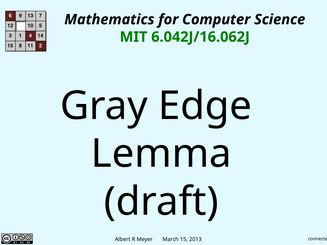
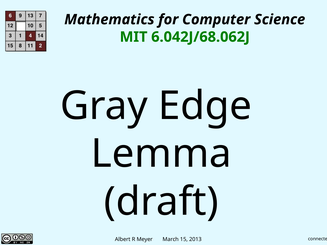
6.042J/16.062J: 6.042J/16.062J -> 6.042J/68.062J (201, 37)
